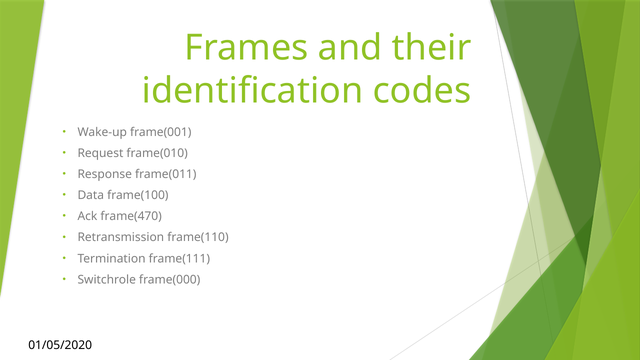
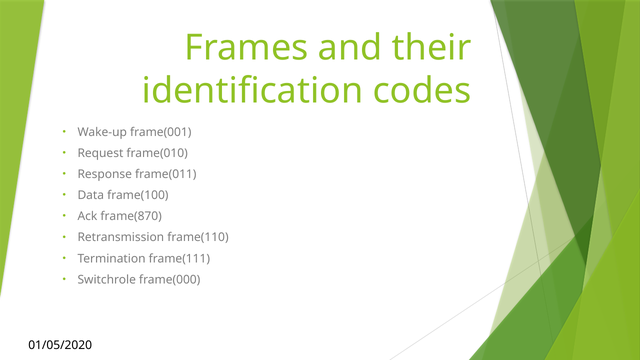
frame(470: frame(470 -> frame(870 (131, 216)
